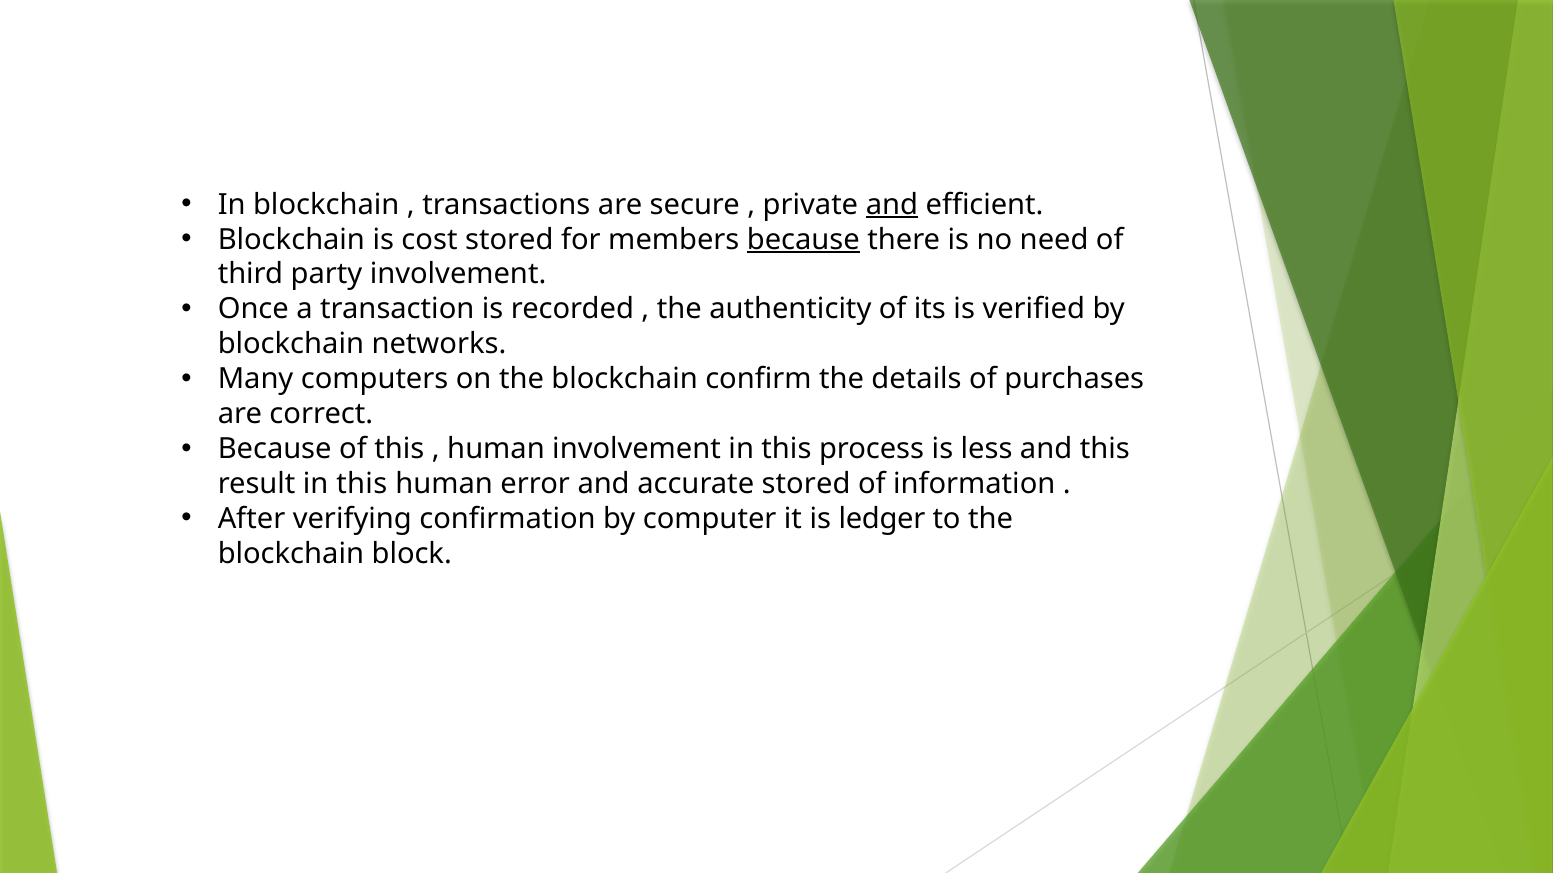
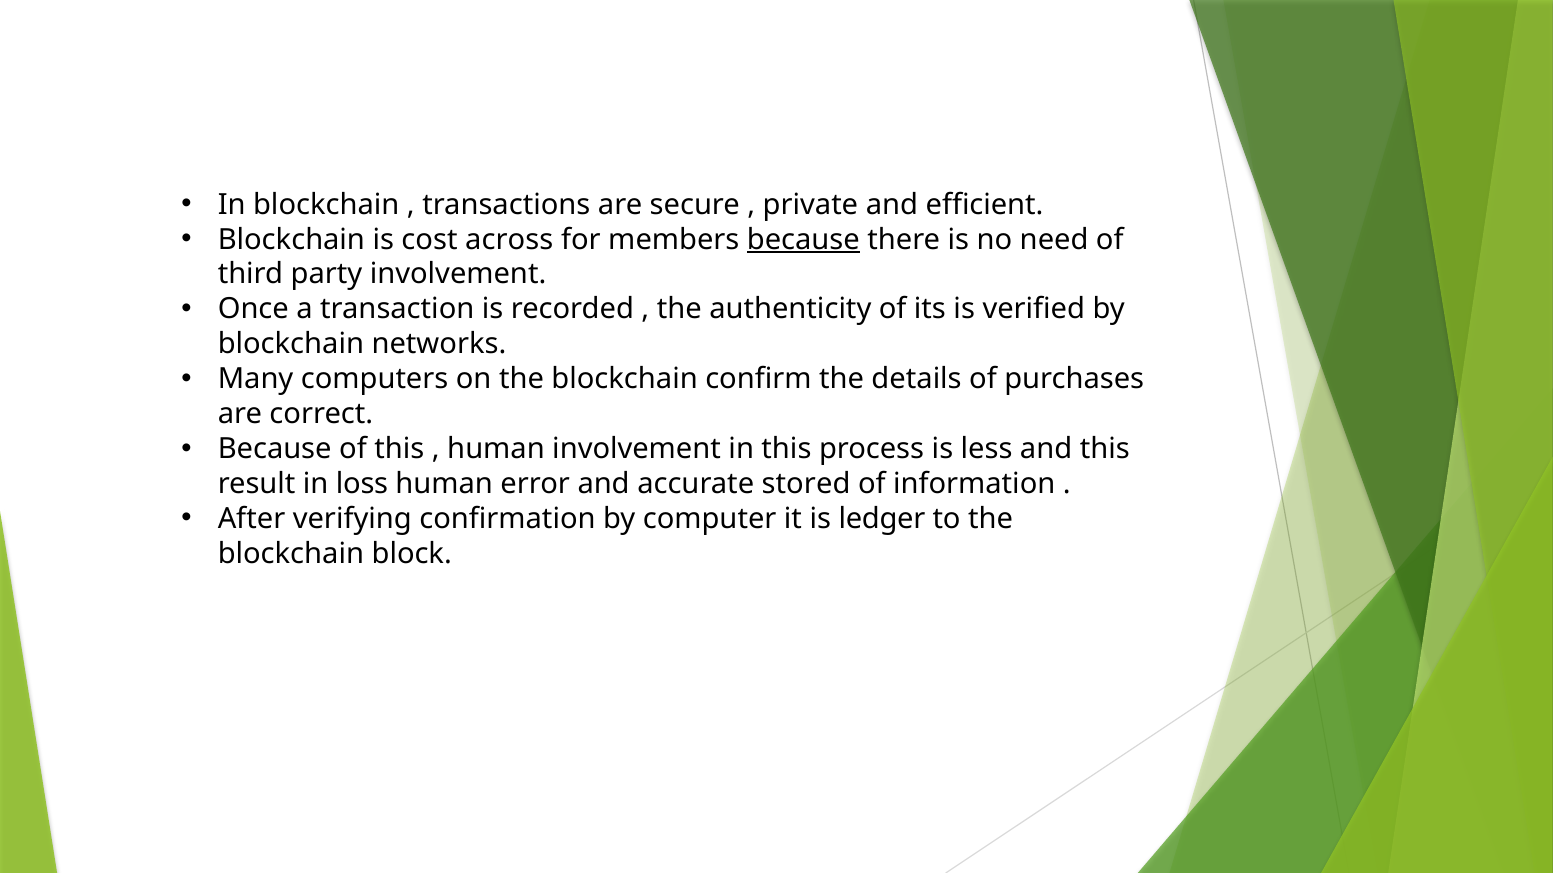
and underline: present -> none (892, 205)
cost stored: stored -> across (509, 240)
result in this: this -> loss (362, 484)
